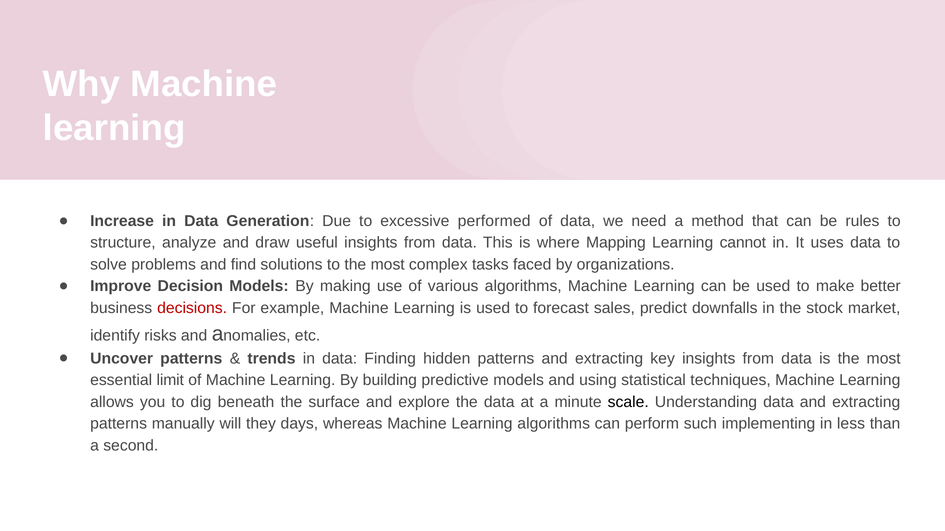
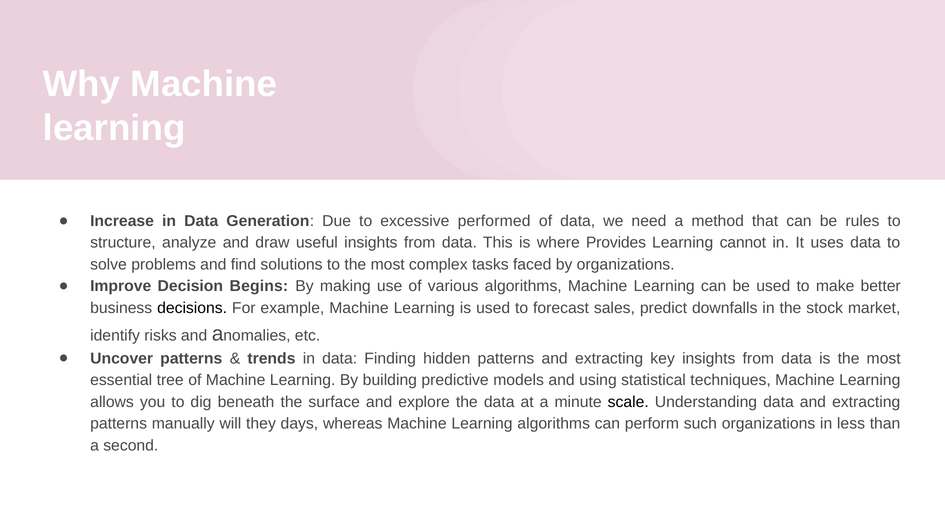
Mapping: Mapping -> Provides (616, 243)
Decision Models: Models -> Begins (259, 286)
decisions colour: red -> black (192, 308)
limit: limit -> tree (170, 381)
such implementing: implementing -> organizations (769, 424)
